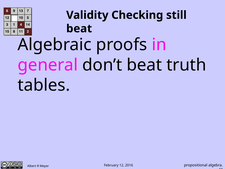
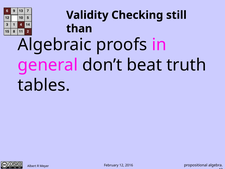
beat: beat -> than (79, 29)
